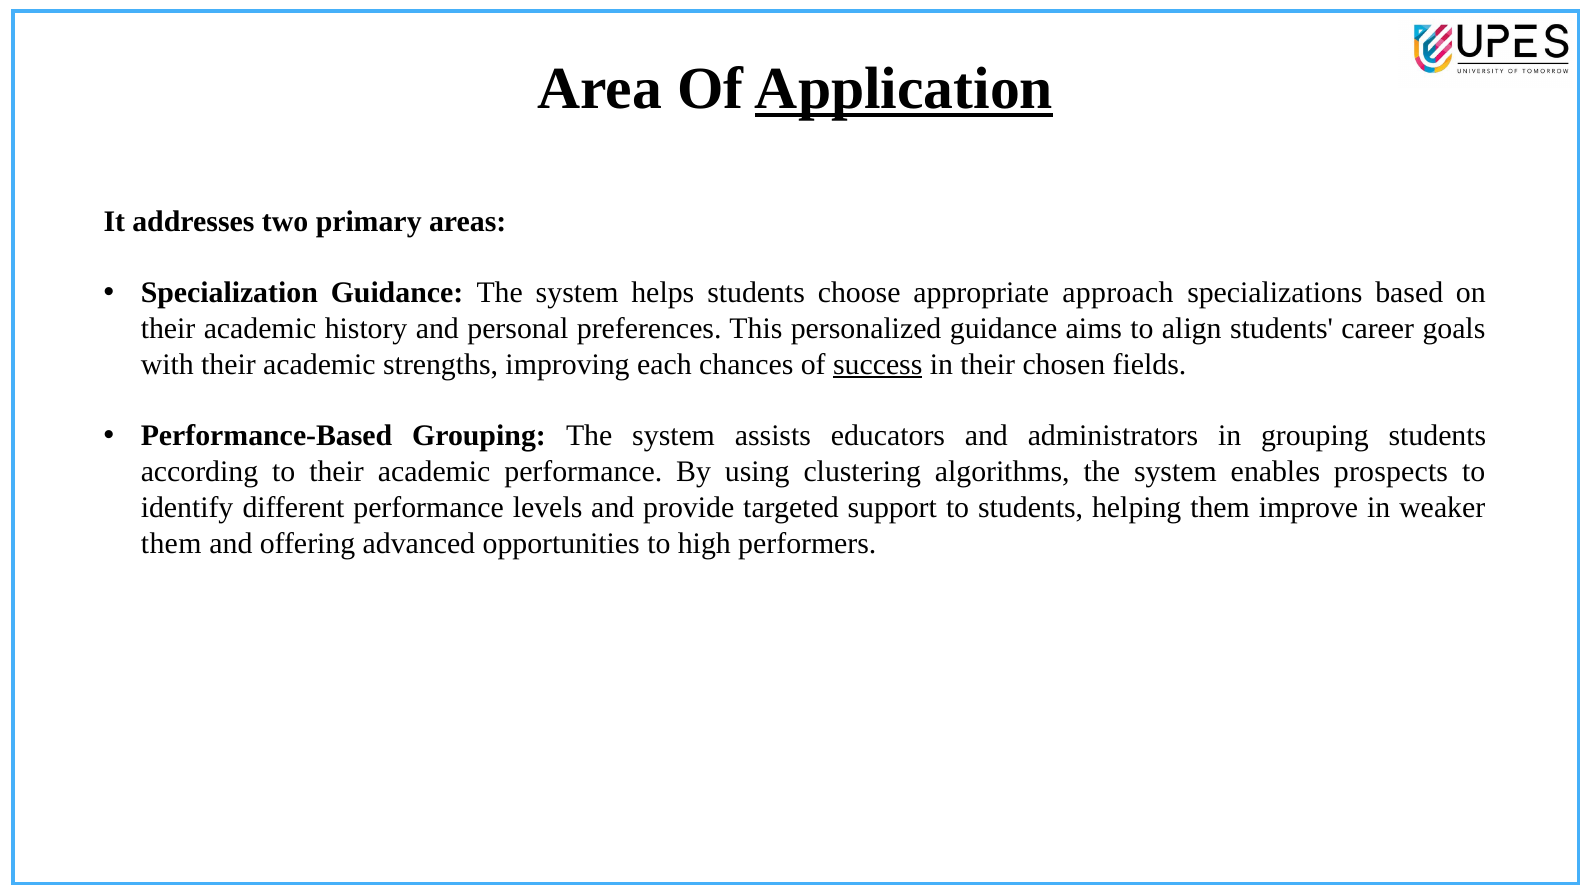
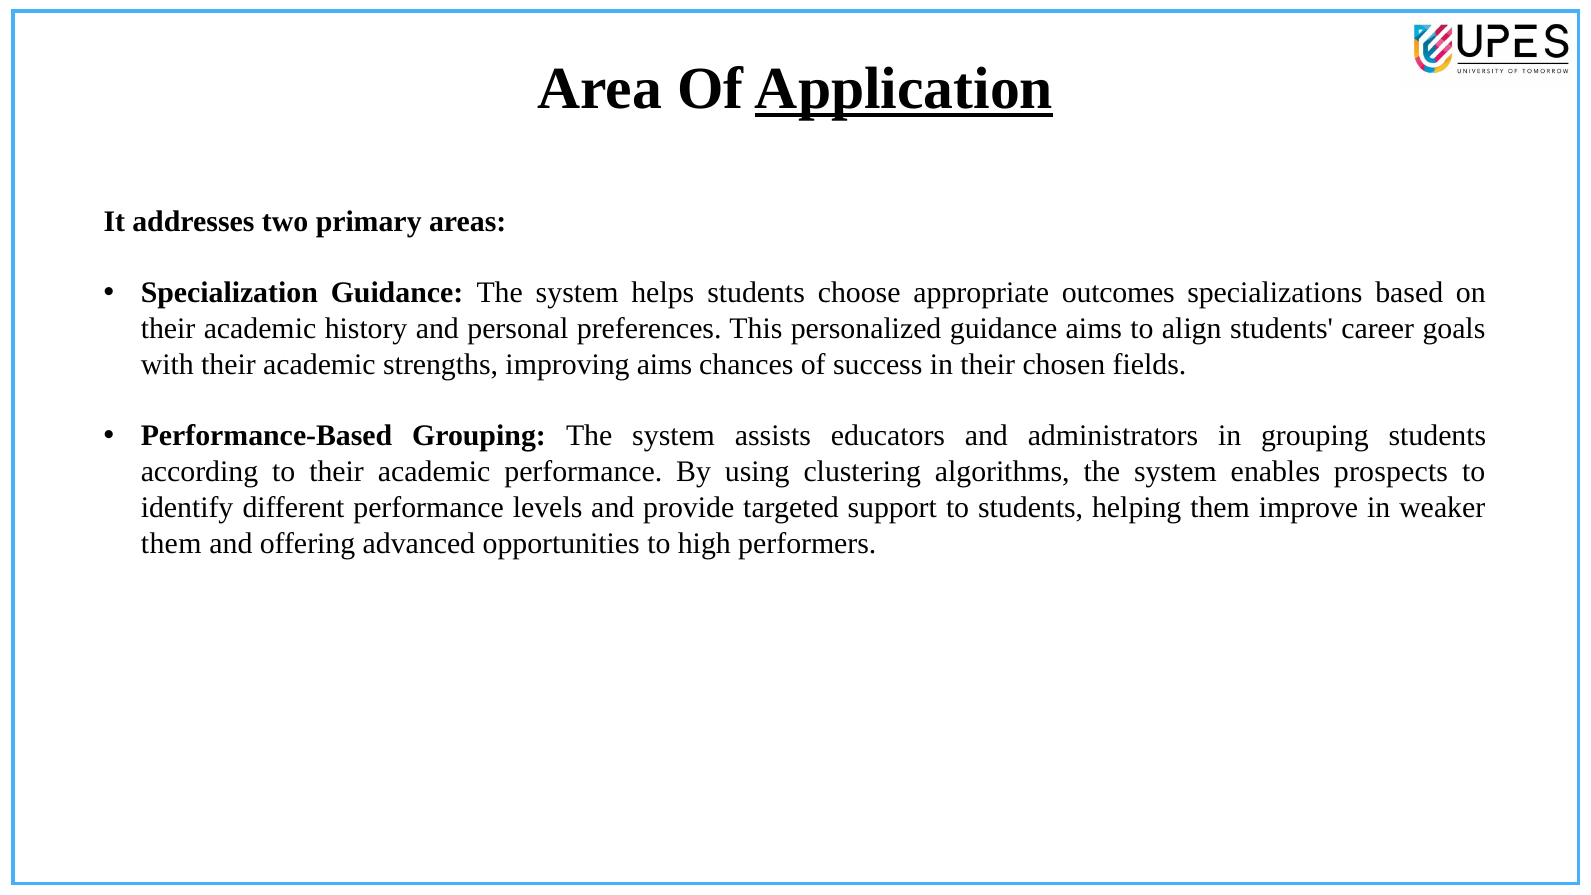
approach: approach -> outcomes (1118, 293)
improving each: each -> aims (665, 364)
success underline: present -> none (878, 364)
